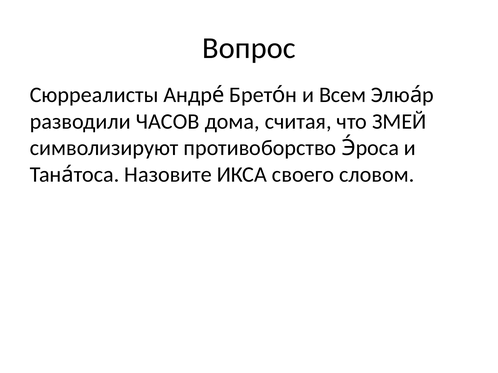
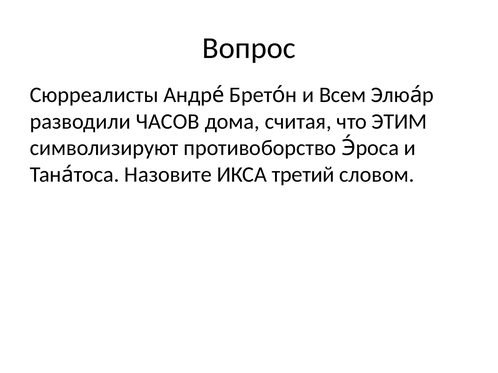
ЗМЕЙ: ЗМЕЙ -> ЭТИМ (399, 122)
своего: своего -> третий (303, 175)
